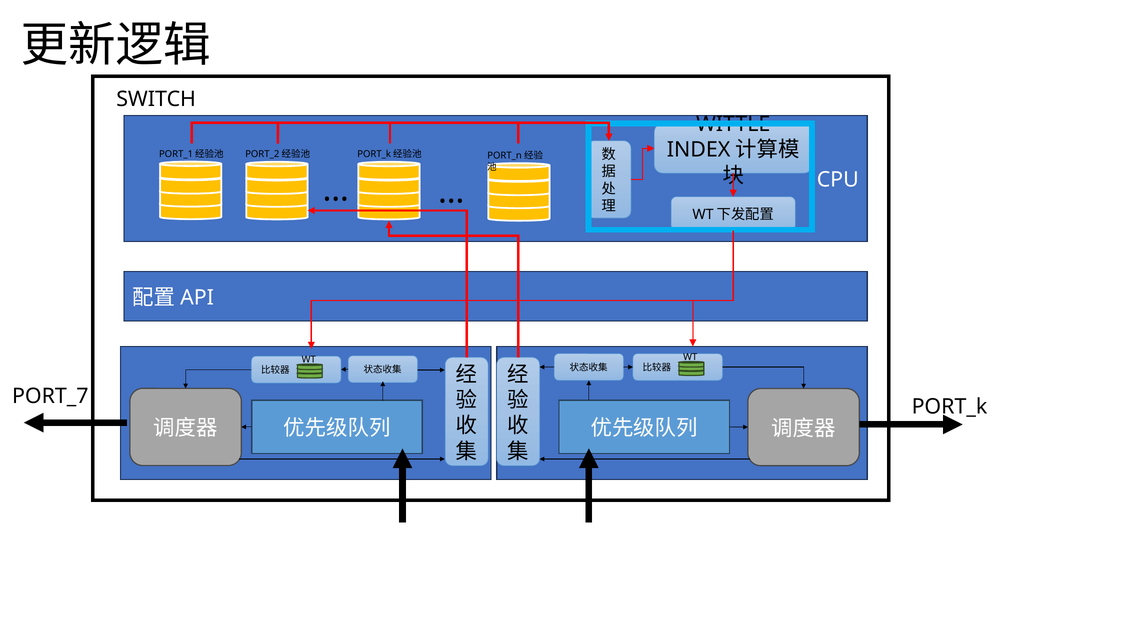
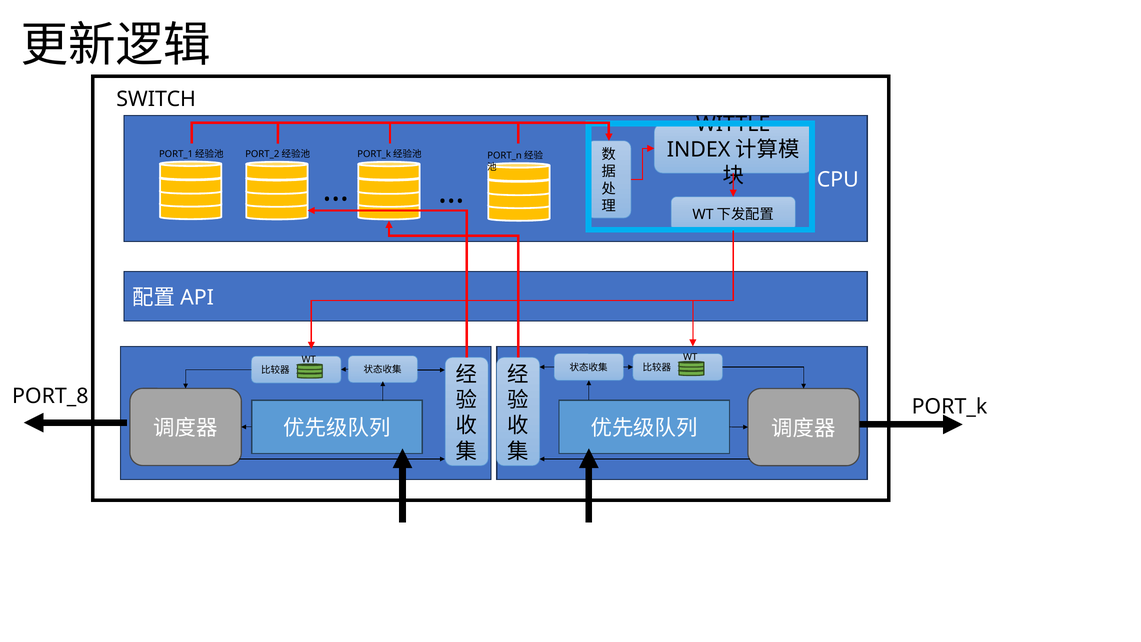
PORT_7: PORT_7 -> PORT_8 (50, 396)
